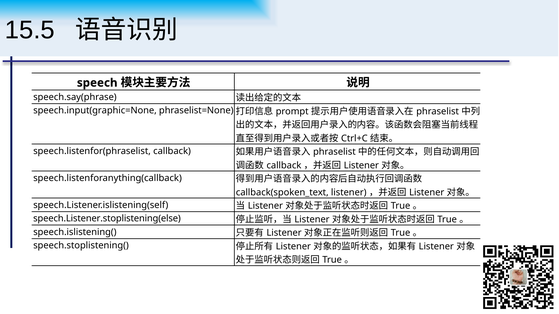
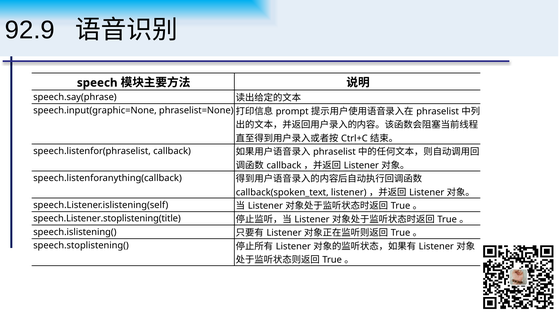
15.5: 15.5 -> 92.9 (30, 30)
speech.Listener.stoplistening(else: speech.Listener.stoplistening(else -> speech.Listener.stoplistening(title (107, 219)
